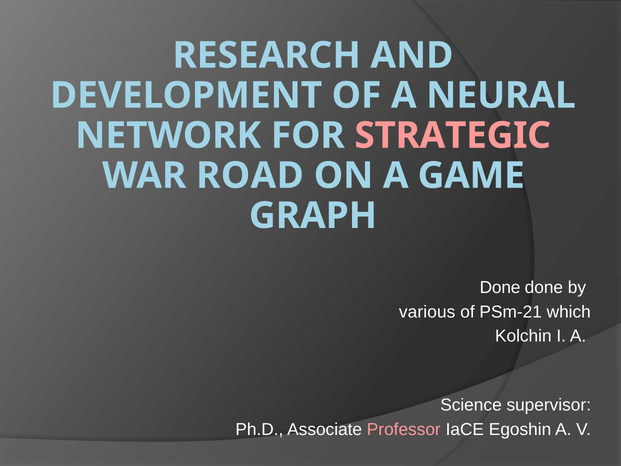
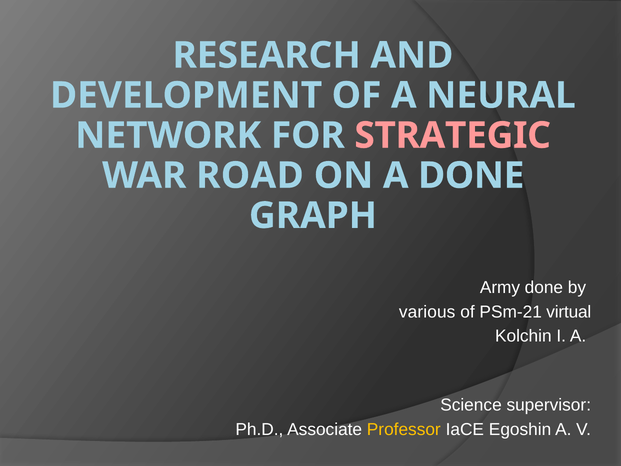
A GAME: GAME -> DONE (471, 176)
Done: Done -> Army (500, 287)
which: which -> virtual (569, 312)
Professor colour: pink -> yellow (404, 429)
